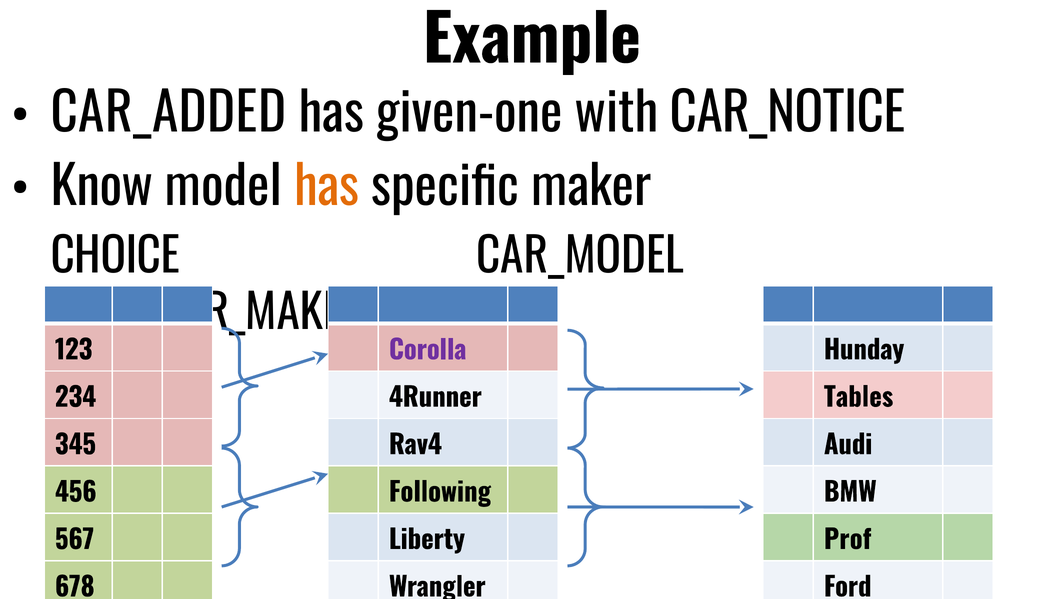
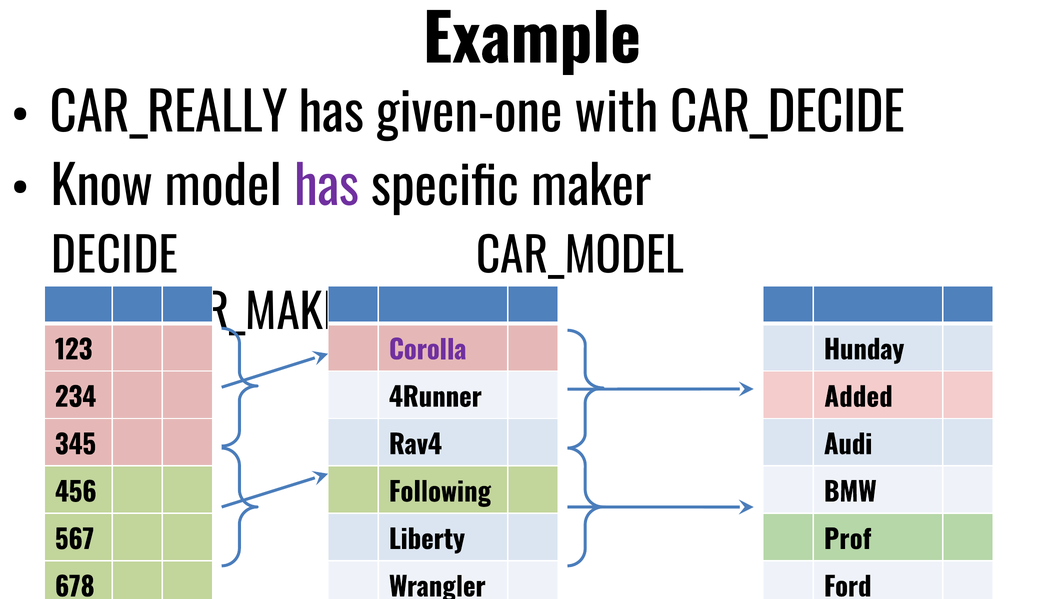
CAR_ADDED: CAR_ADDED -> CAR_REALLY (169, 114)
CAR_NOTICE: CAR_NOTICE -> CAR_DECIDE (788, 114)
has colour: orange -> purple (327, 187)
CHOICE: CHOICE -> DECIDE (115, 257)
Tables: Tables -> Added (859, 398)
